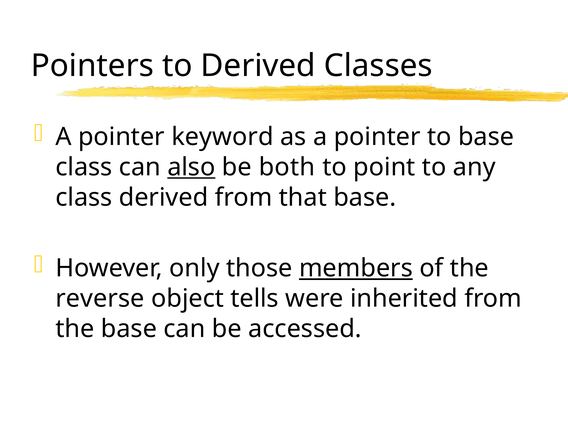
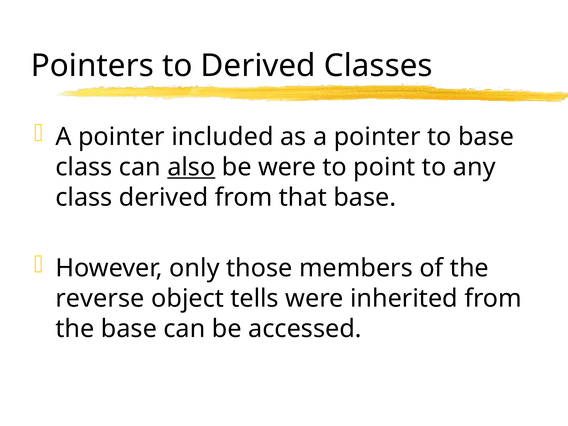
keyword: keyword -> included (222, 137)
be both: both -> were (287, 167)
members underline: present -> none (356, 268)
